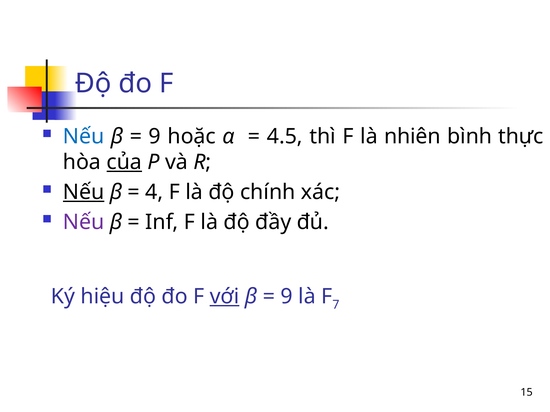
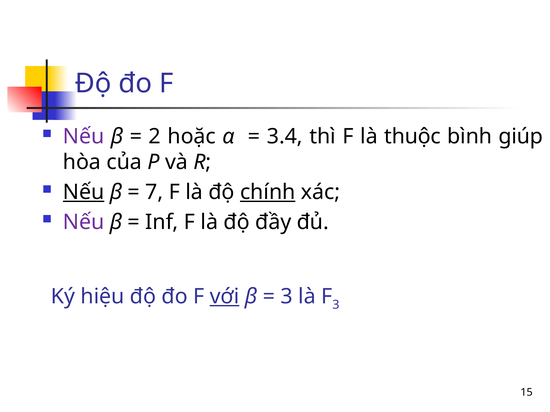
Nếu colour: blue -> purple (84, 137)
9: 9 -> 2 (155, 137)
4.5: 4.5 -> 3.4 (285, 137)
nhiên: nhiên -> thuộc (412, 137)
thực: thực -> giúp (521, 137)
của underline: present -> none (124, 162)
4: 4 -> 7 (154, 192)
chính underline: none -> present (268, 192)
9: 9 -> 3 (287, 297)
F 7: 7 -> 3 (336, 305)
